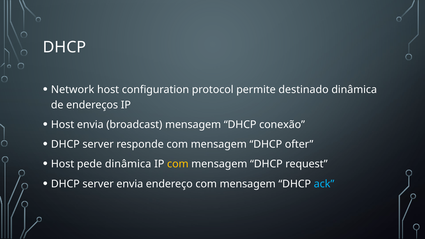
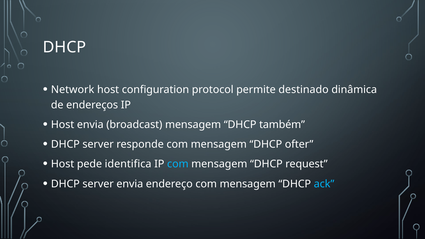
conexão: conexão -> também (282, 125)
pede dinâmica: dinâmica -> identifica (128, 164)
com colour: yellow -> light blue (178, 164)
